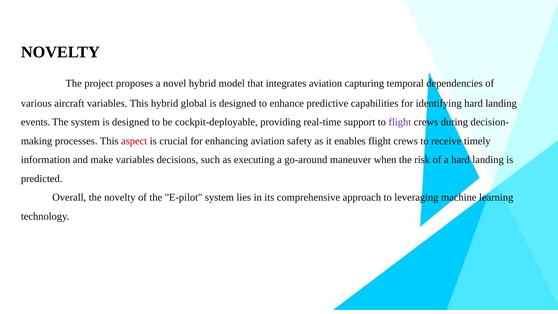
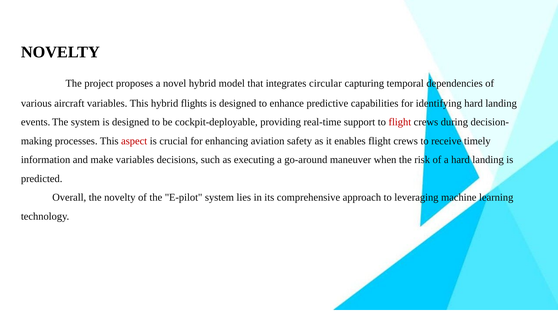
integrates aviation: aviation -> circular (325, 83)
global: global -> flights (194, 103)
flight colour: purple -> red (400, 122)
